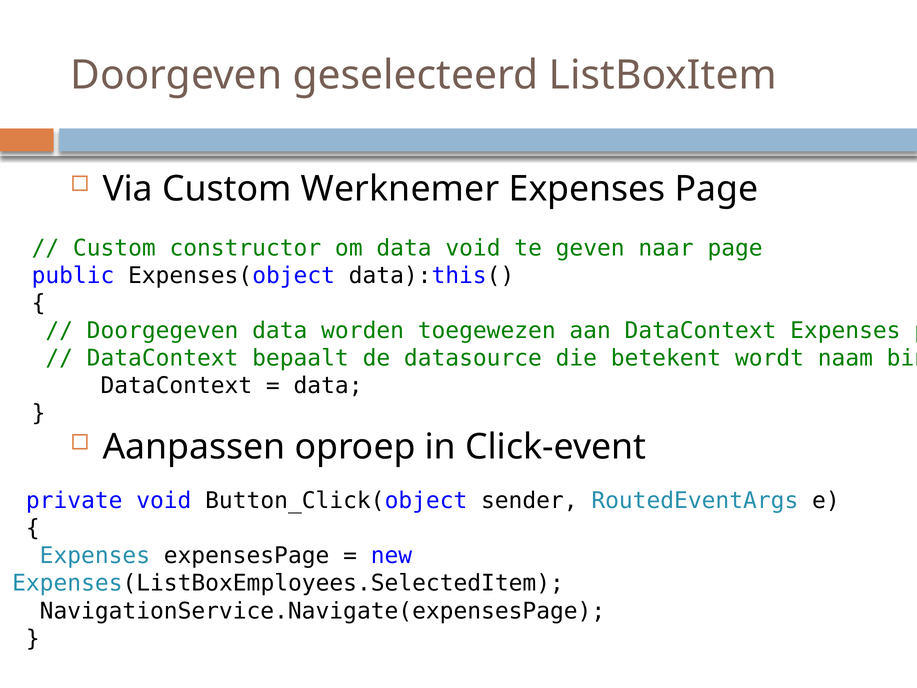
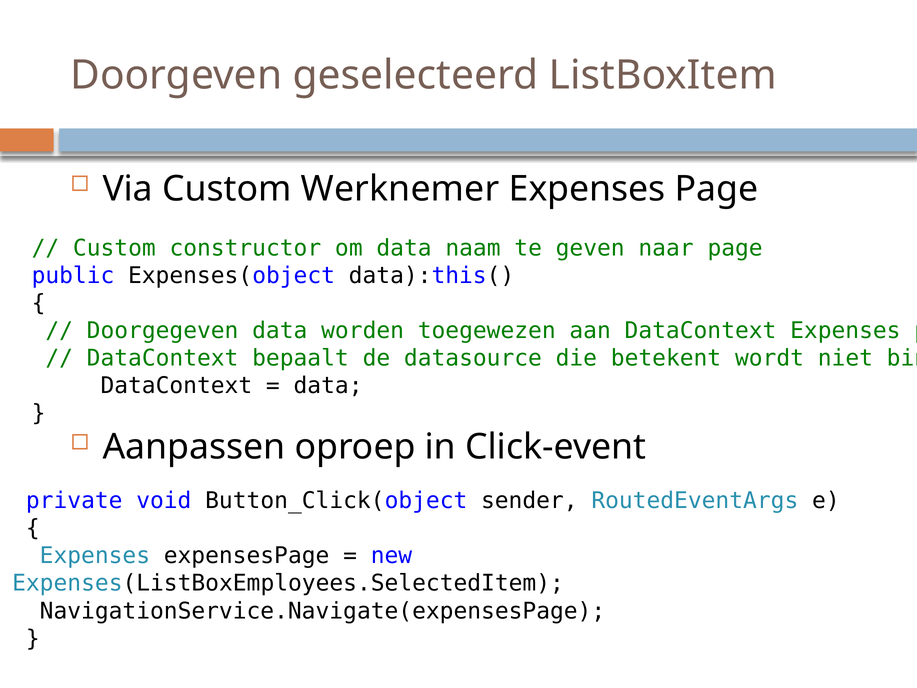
data void: void -> naam (473, 248)
naam: naam -> niet (845, 358)
